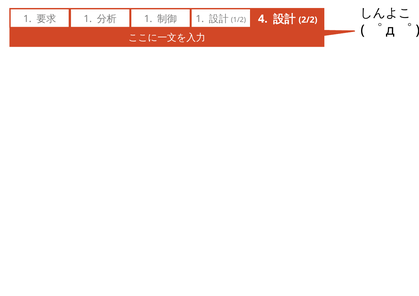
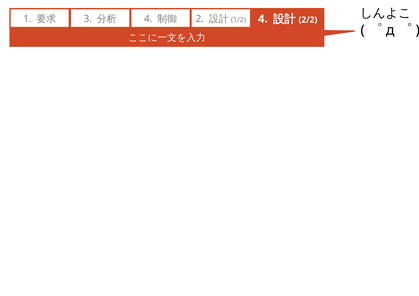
1: 1 -> 3 (88, 19)
1: 1 -> 4 (148, 19)
1: 1 -> 2 (200, 19)
